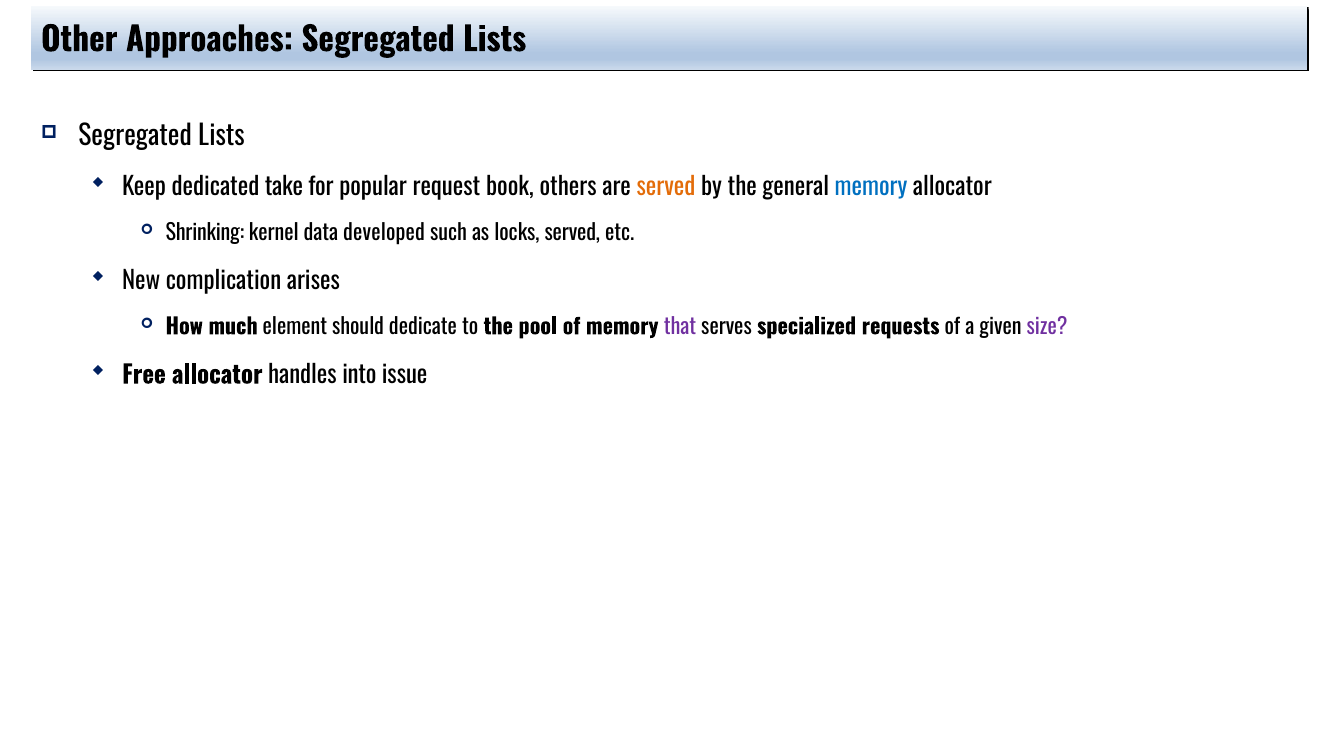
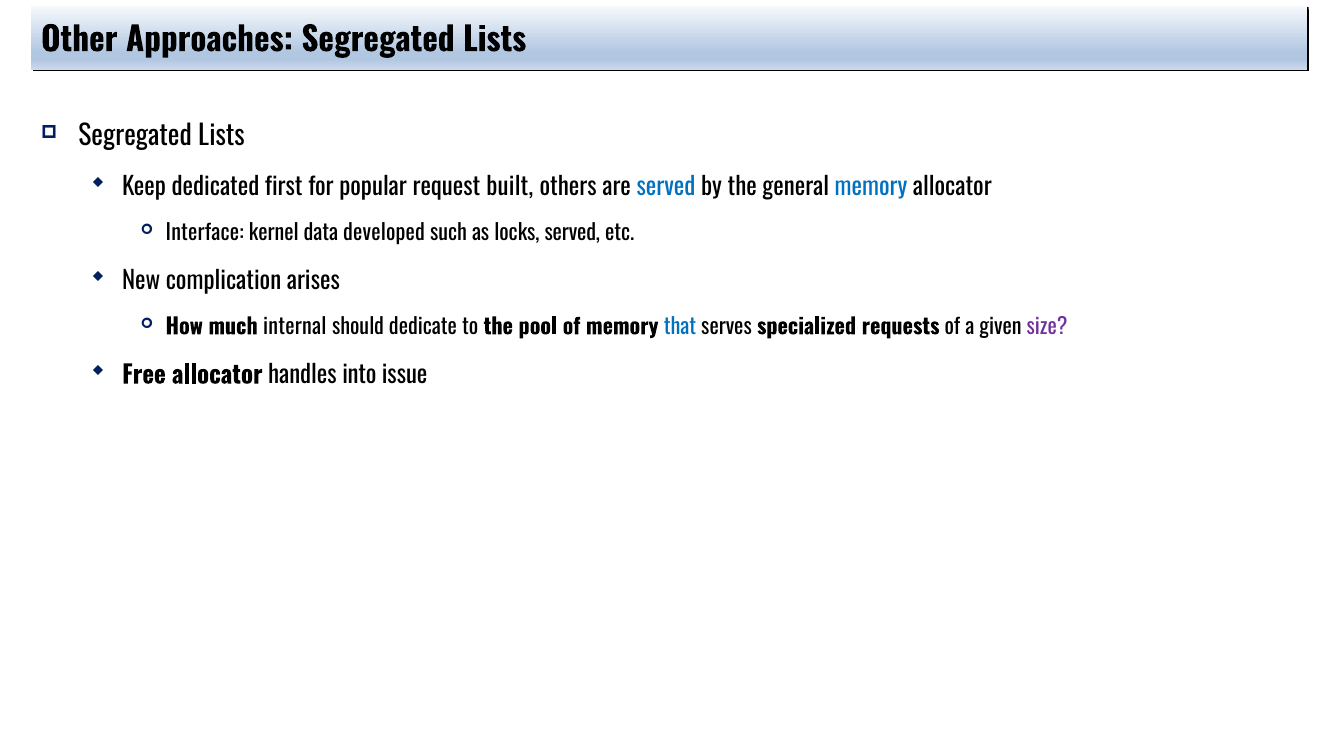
take: take -> first (284, 187)
book: book -> built (510, 187)
served colour: orange -> blue (666, 187)
Shrinking: Shrinking -> Interface (205, 233)
element: element -> internal (295, 327)
that colour: purple -> blue (680, 327)
